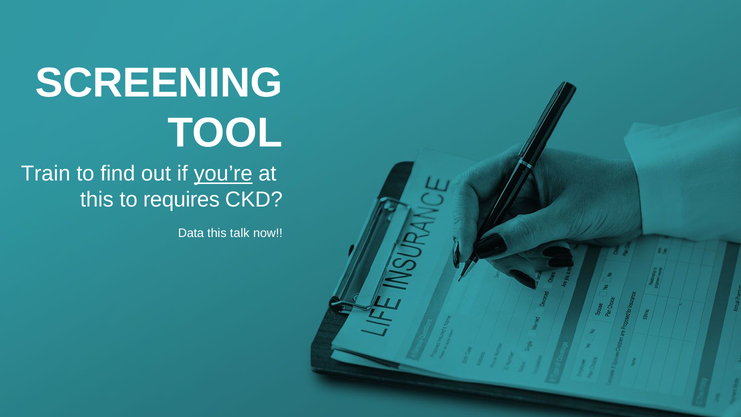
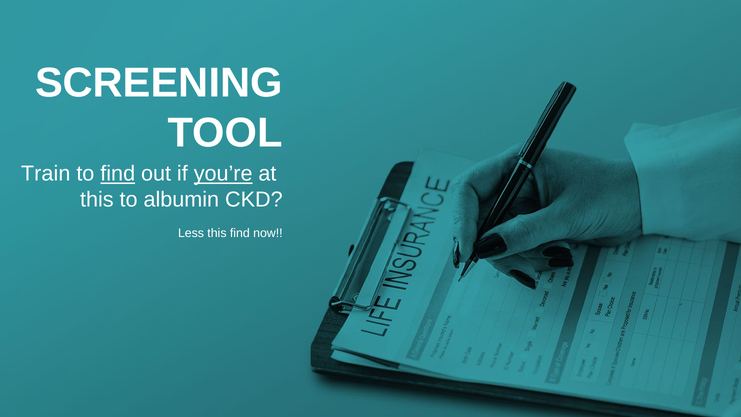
find underline: none -> present (118, 174)
requires: requires -> albumin (181, 200)
Data: Data -> Less (191, 233)
this talk: talk -> find (240, 233)
